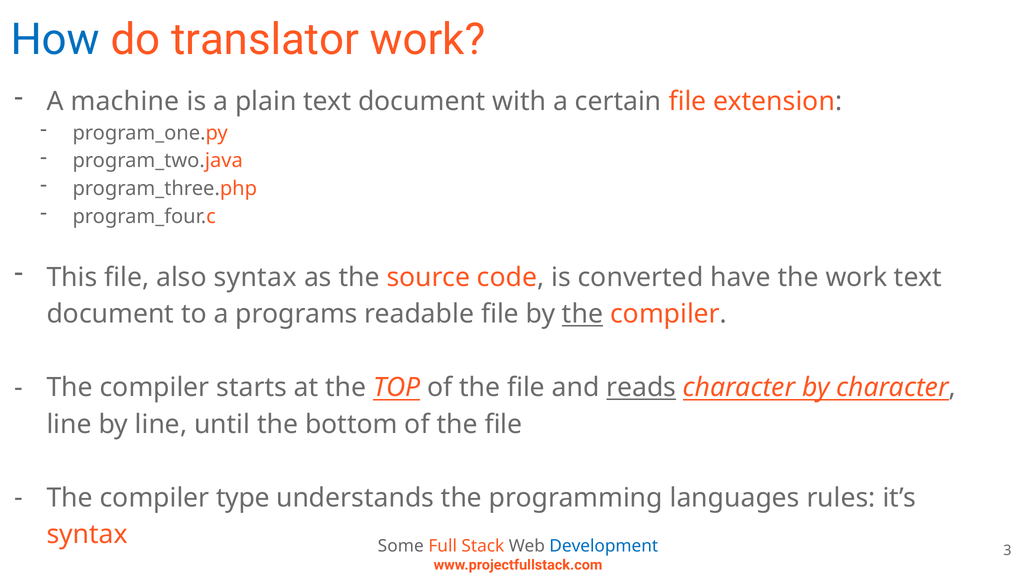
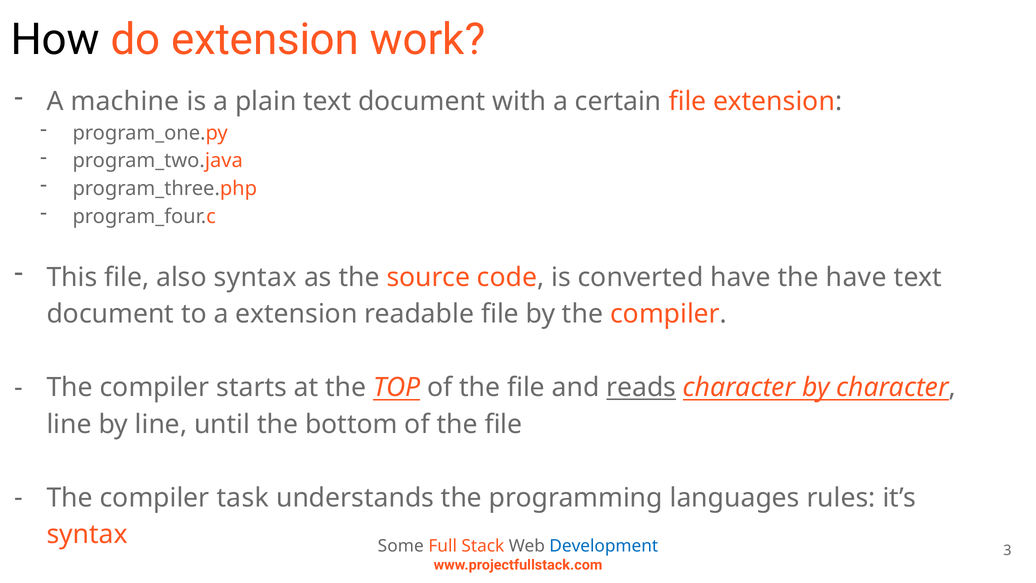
How colour: blue -> black (55, 40)
do translator: translator -> extension (265, 40)
the work: work -> have (856, 277)
a programs: programs -> extension (296, 314)
the underline: present -> none (582, 314)
type: type -> task (243, 498)
